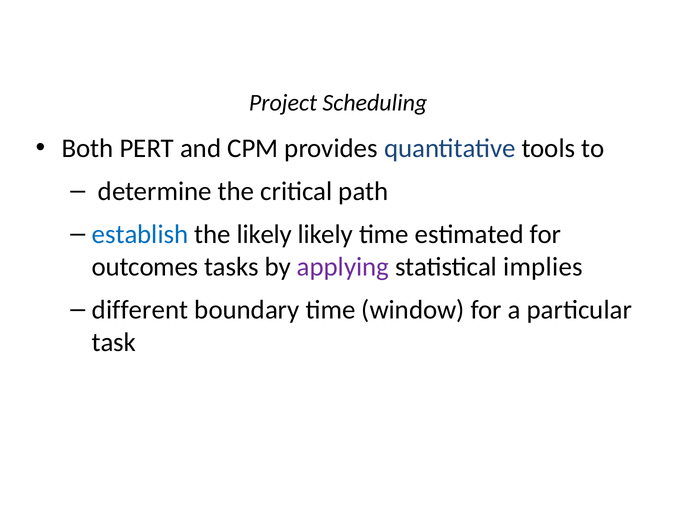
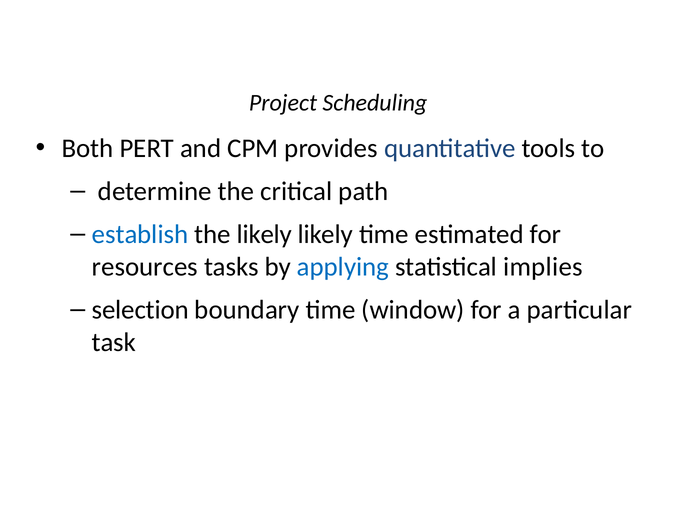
outcomes: outcomes -> resources (145, 267)
applying colour: purple -> blue (343, 267)
different: different -> selection (140, 310)
